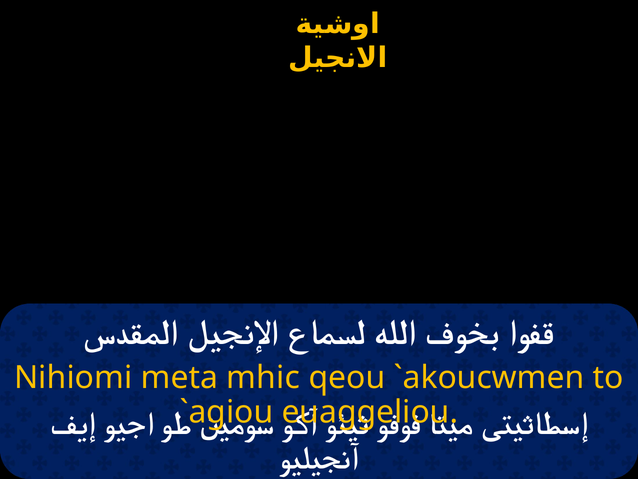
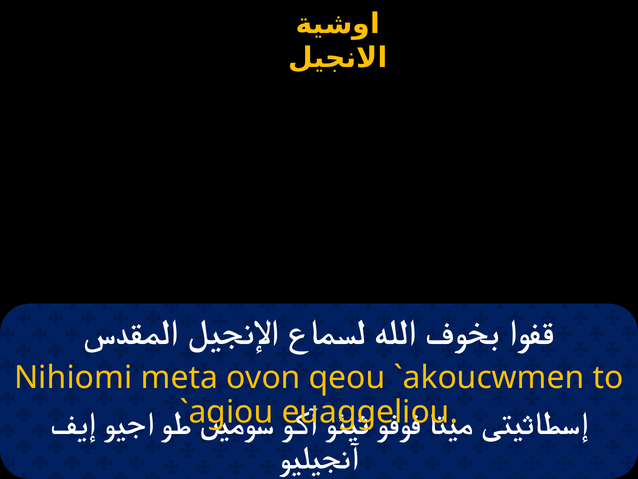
mhic: mhic -> ovon (263, 377)
